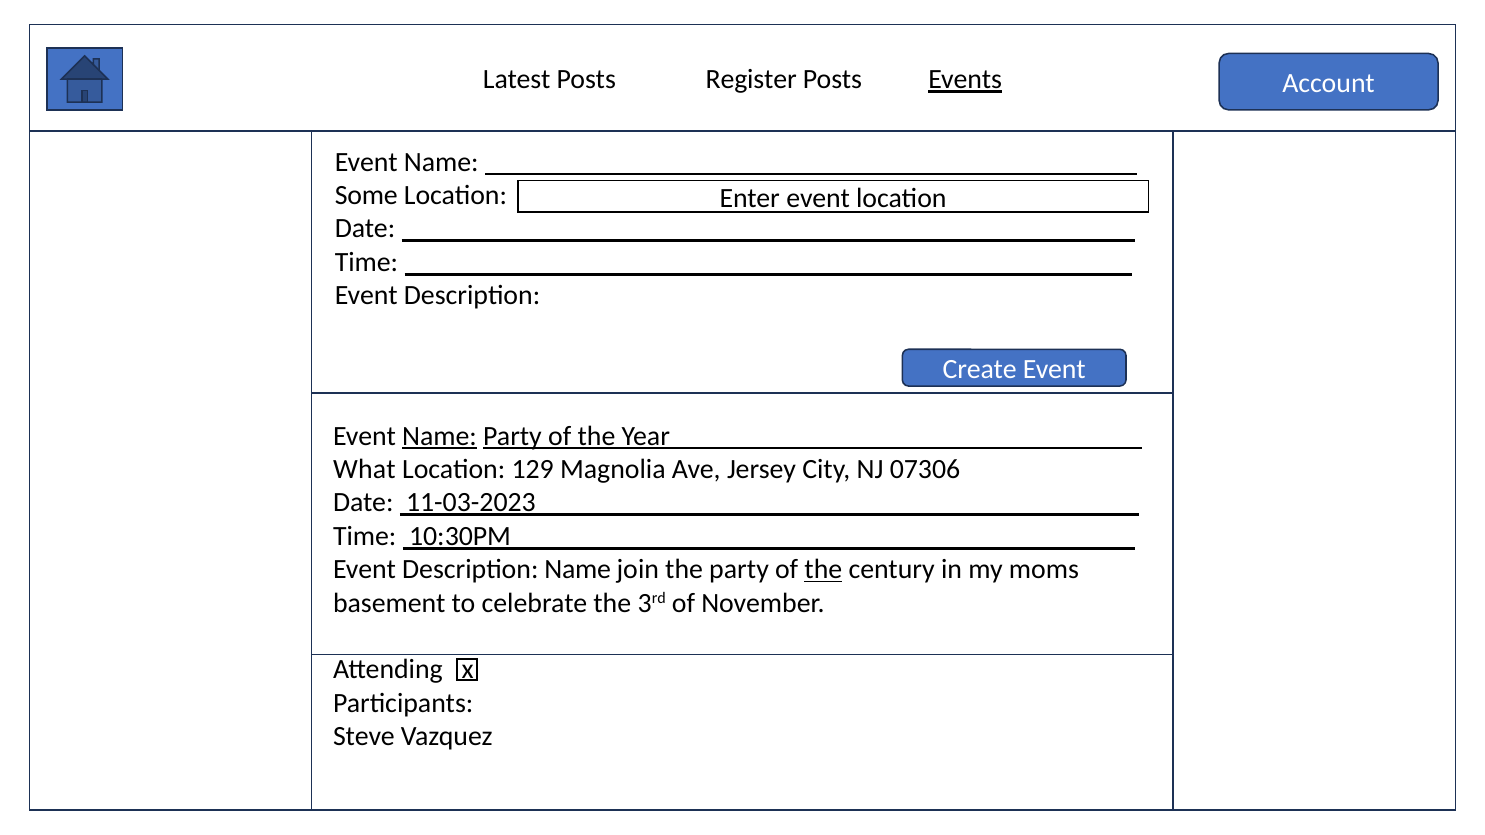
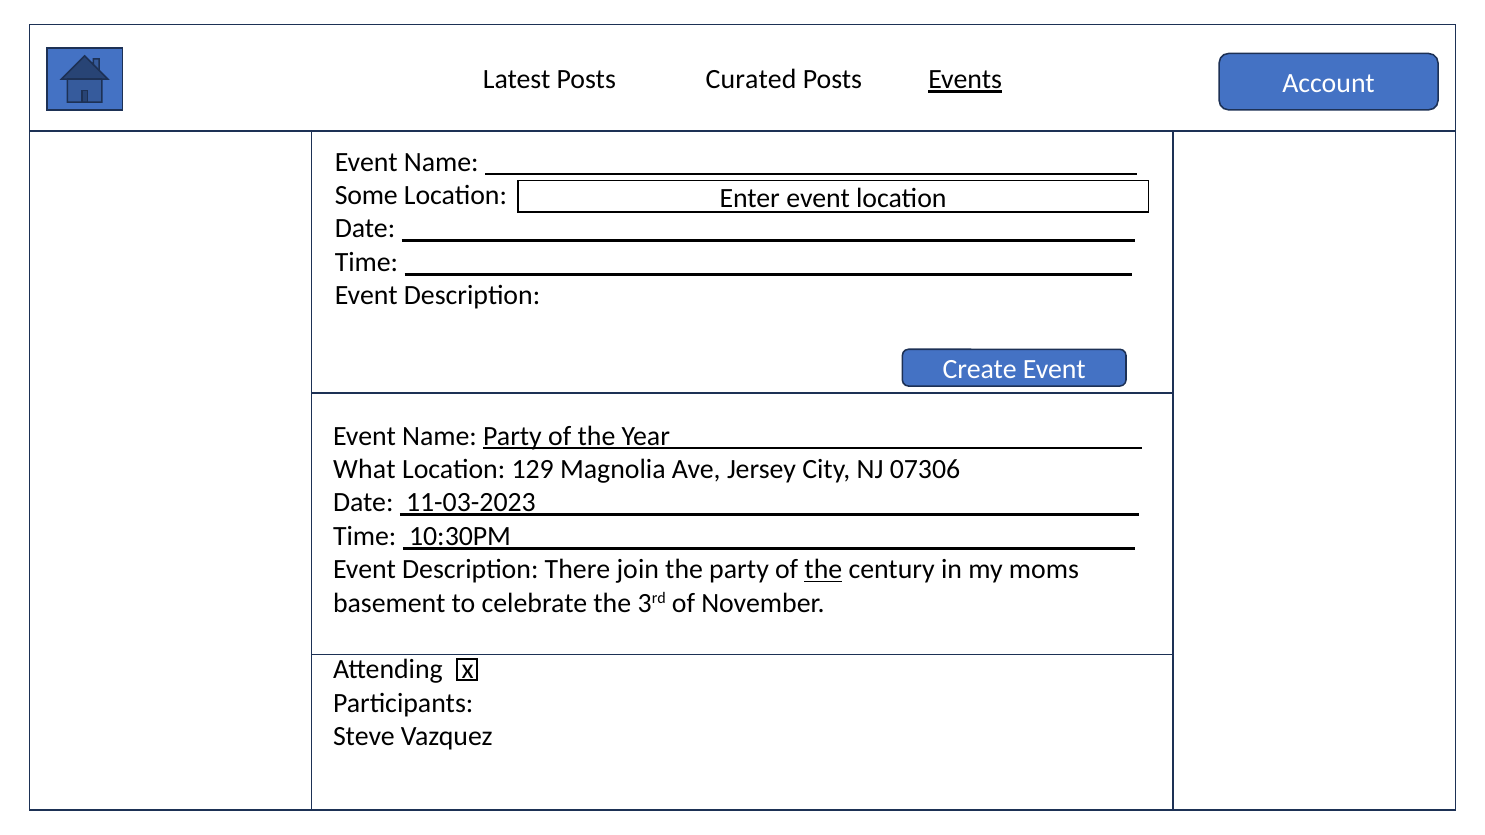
Register: Register -> Curated (751, 80)
Name underline: present -> none (440, 436)
Description Name: Name -> There (578, 570)
